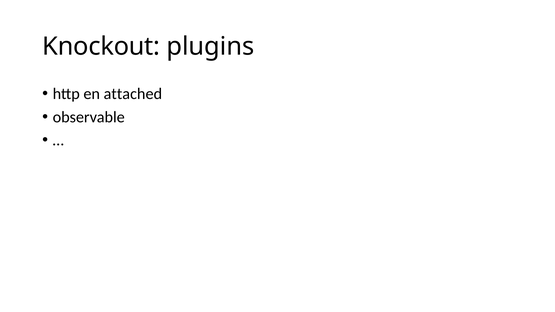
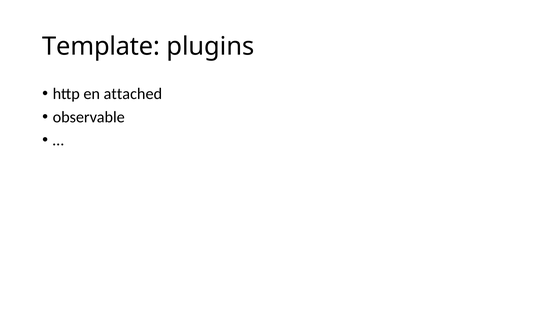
Knockout: Knockout -> Template (101, 47)
